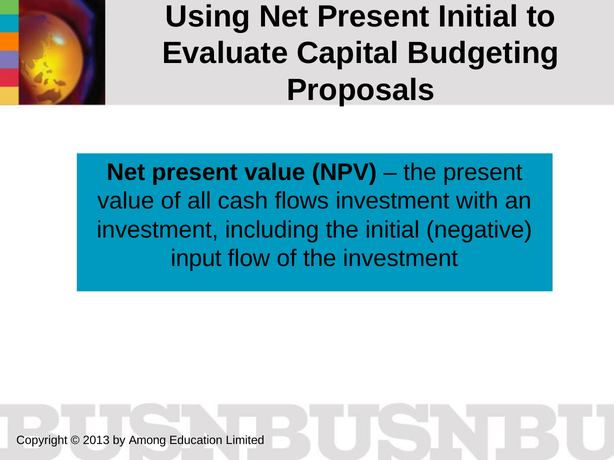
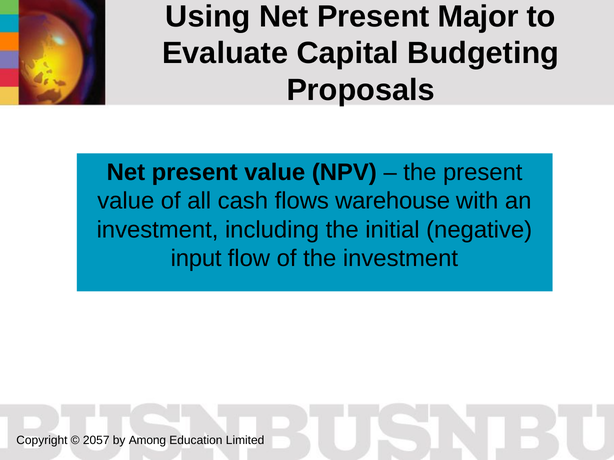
Present Initial: Initial -> Major (478, 16)
flows investment: investment -> warehouse (393, 201)
2013: 2013 -> 2057 (96, 441)
